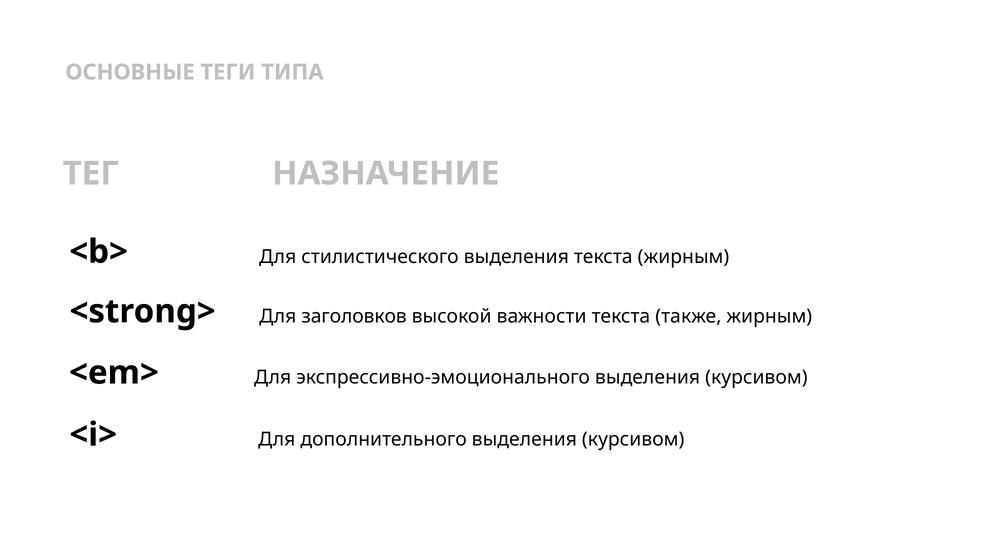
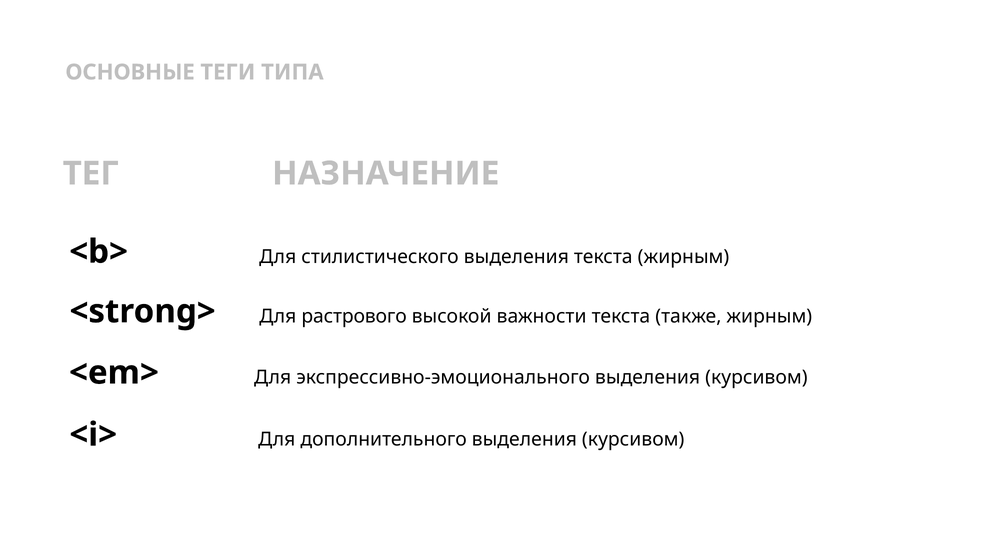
заголовков: заголовков -> растрового (354, 316)
